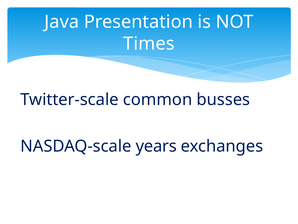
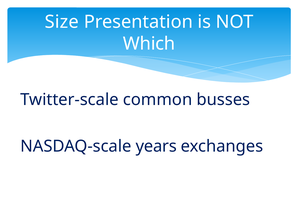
Java: Java -> Size (62, 22)
Times: Times -> Which (149, 44)
